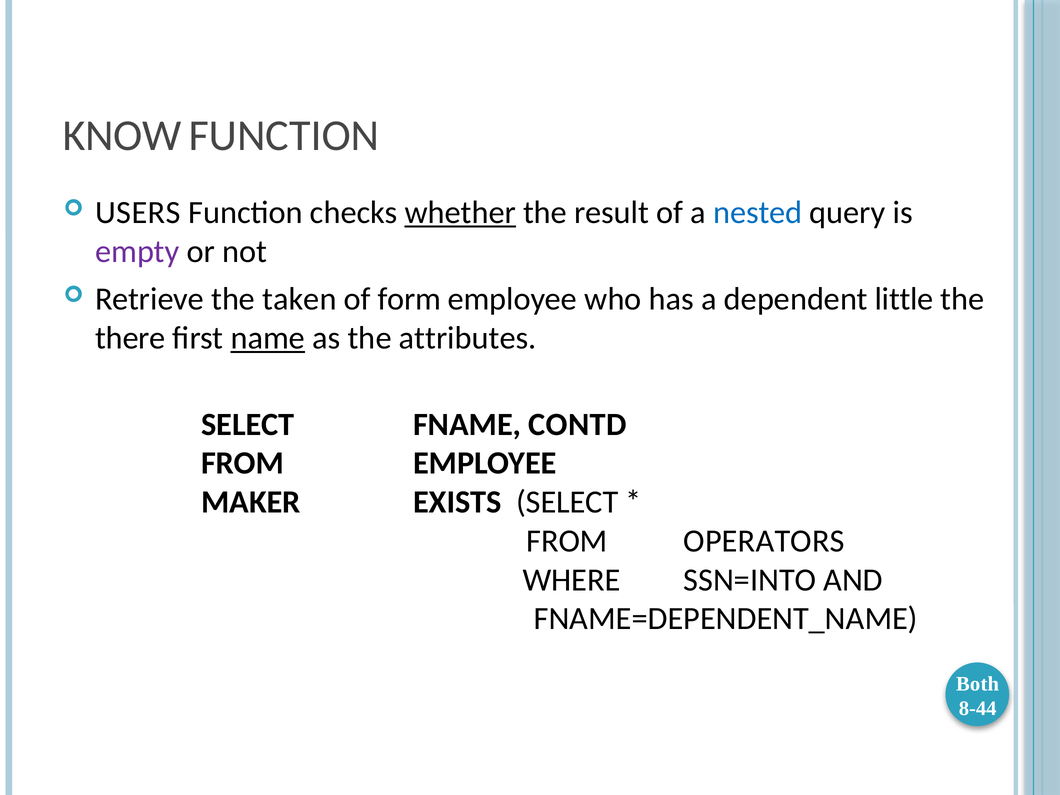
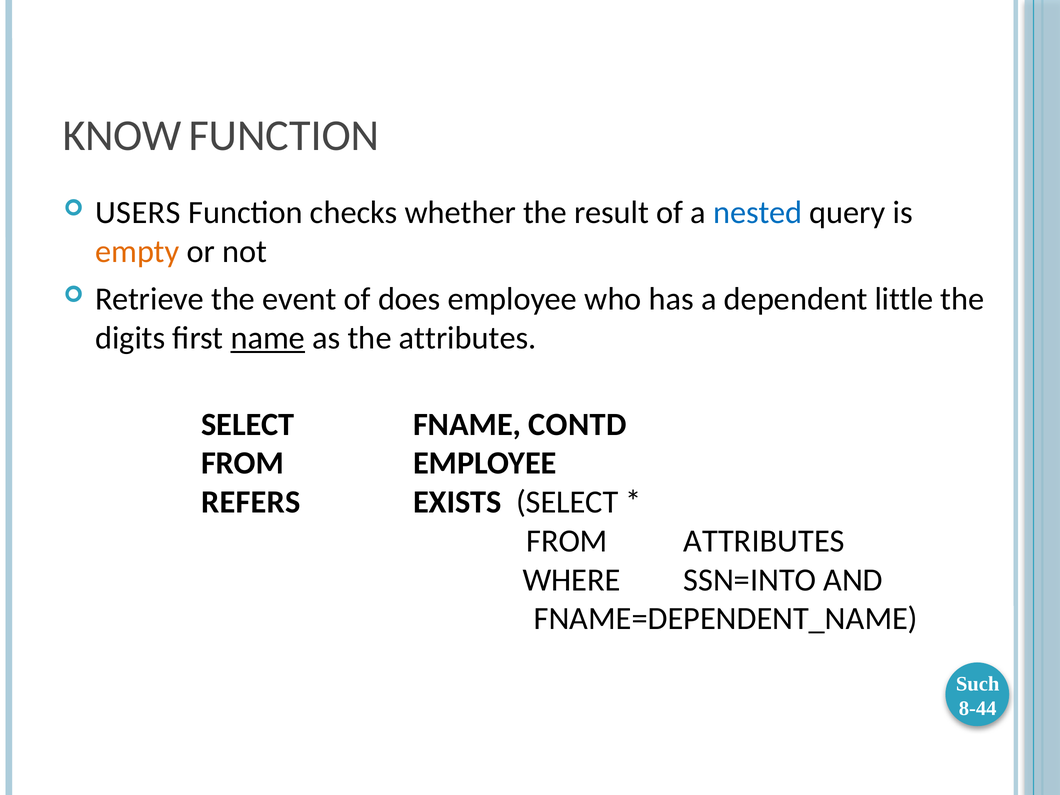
whether underline: present -> none (460, 212)
empty colour: purple -> orange (137, 251)
taken: taken -> event (299, 299)
form: form -> does (409, 299)
there: there -> digits (130, 338)
MAKER: MAKER -> REFERS (251, 502)
FROM OPERATORS: OPERATORS -> ATTRIBUTES (764, 541)
Both: Both -> Such (978, 684)
